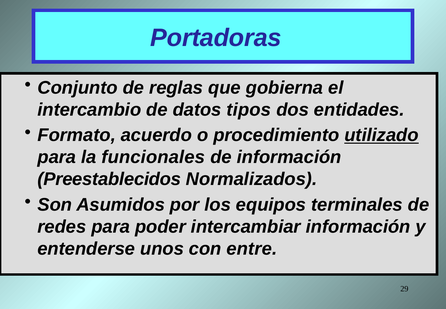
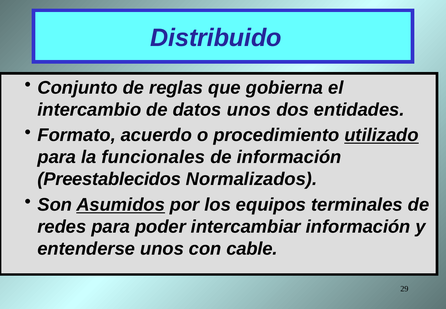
Portadoras: Portadoras -> Distribuido (216, 38)
datos tipos: tipos -> unos (249, 110)
Asumidos underline: none -> present (121, 205)
entre: entre -> cable (252, 249)
